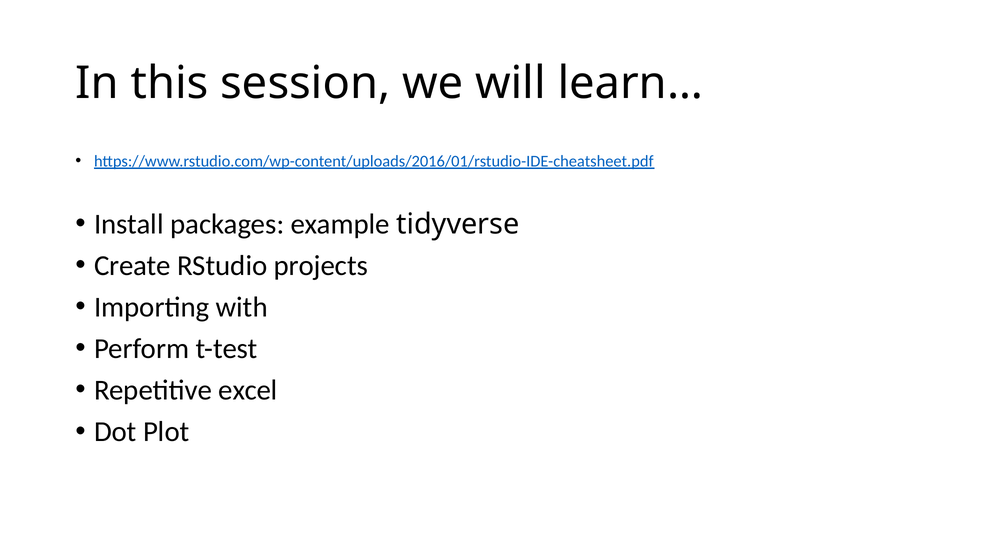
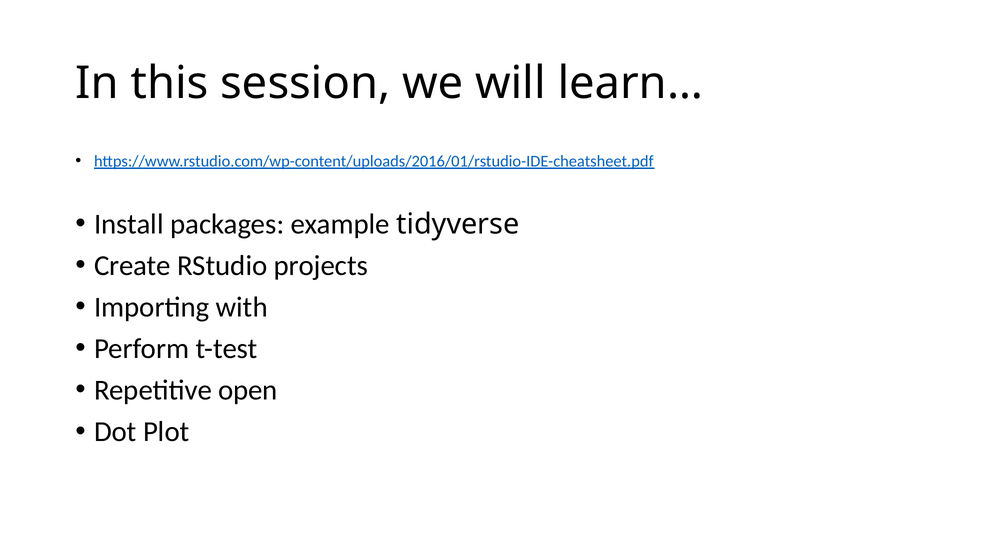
excel: excel -> open (248, 390)
